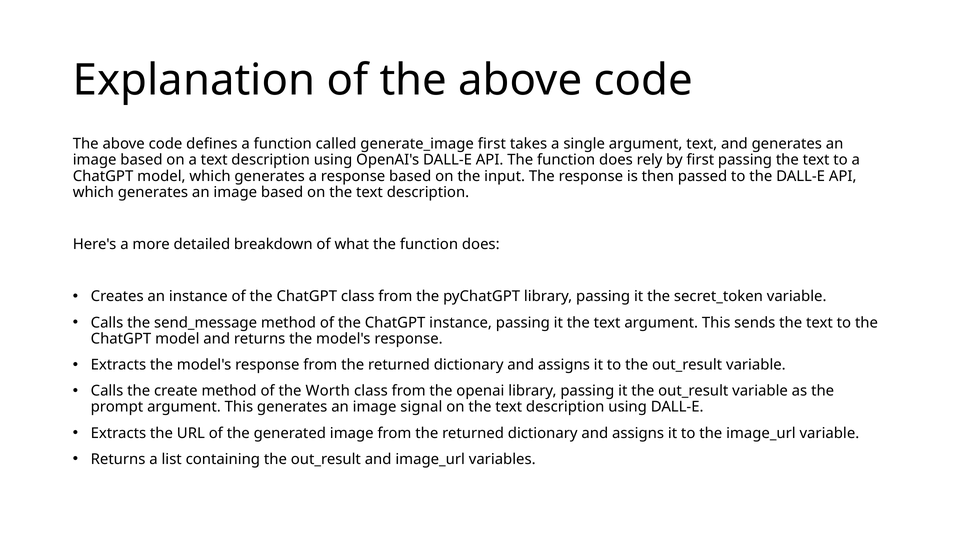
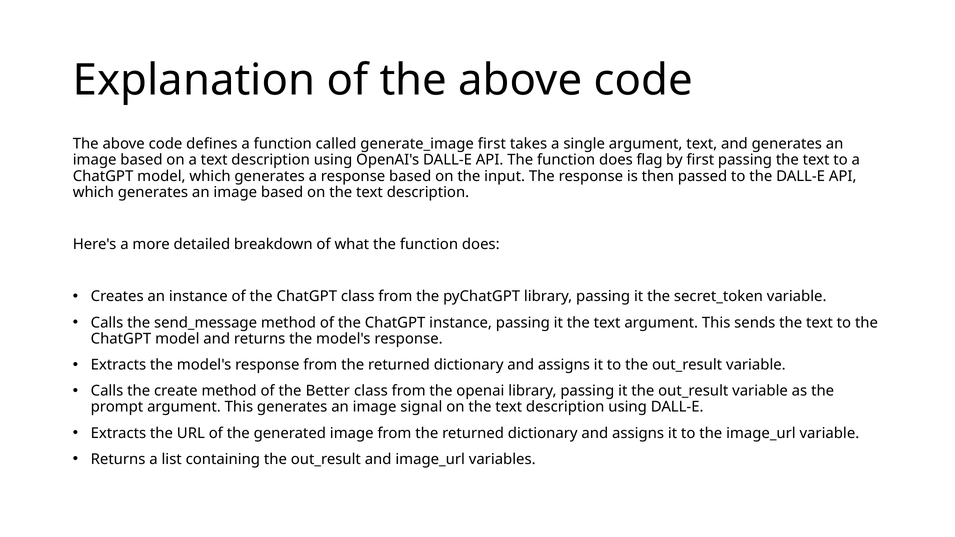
rely: rely -> flag (650, 160)
Worth: Worth -> Better (328, 391)
